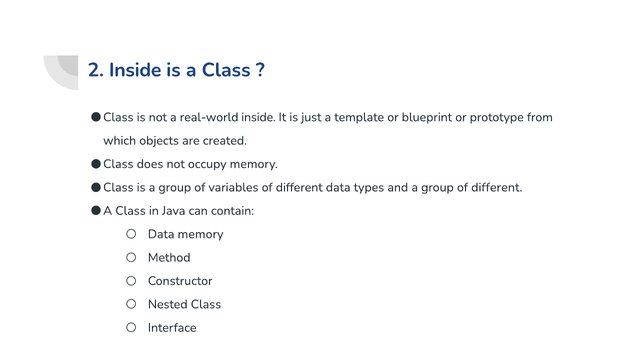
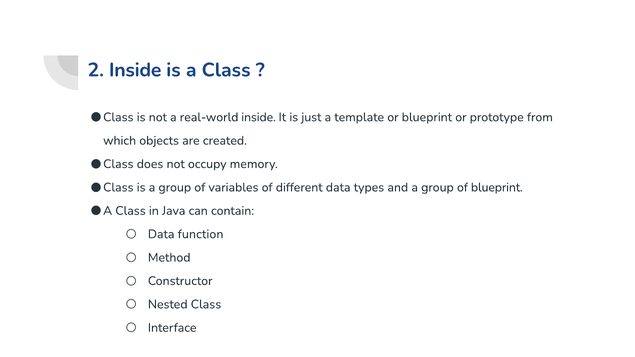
group of different: different -> blueprint (497, 187)
Data memory: memory -> function (201, 234)
